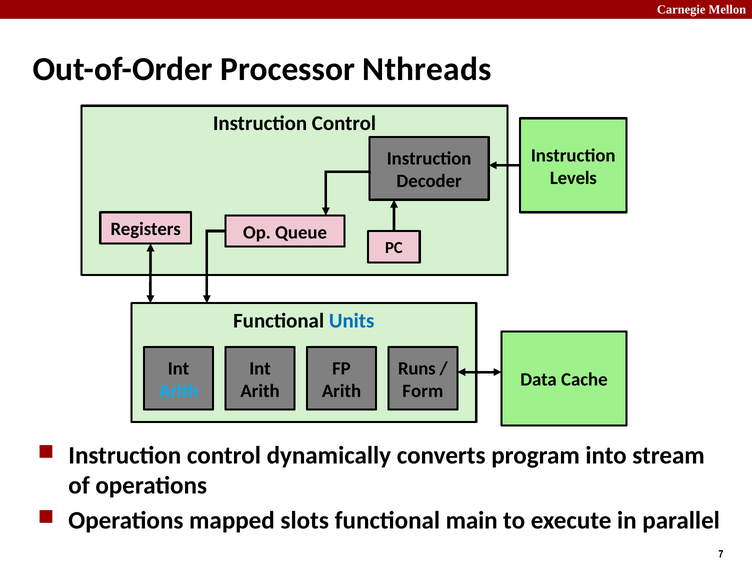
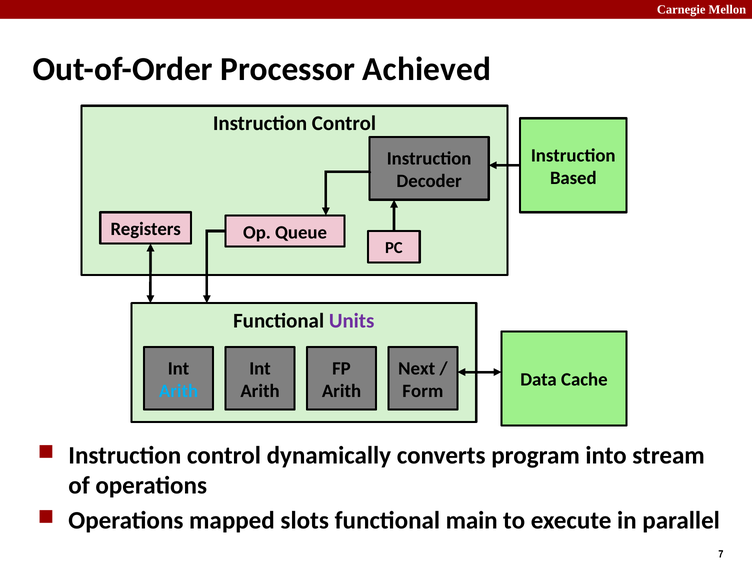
Nthreads: Nthreads -> Achieved (427, 69)
Levels: Levels -> Based (573, 178)
Units colour: blue -> purple (352, 321)
Runs: Runs -> Next (417, 368)
